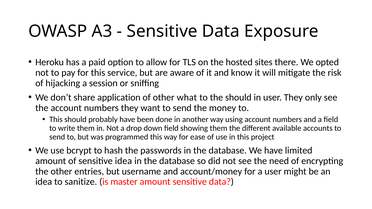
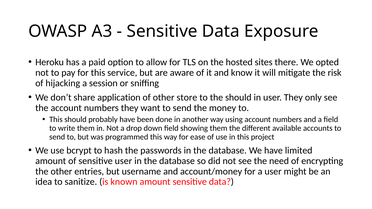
what: what -> store (187, 98)
sensitive idea: idea -> user (123, 161)
master: master -> known (124, 182)
